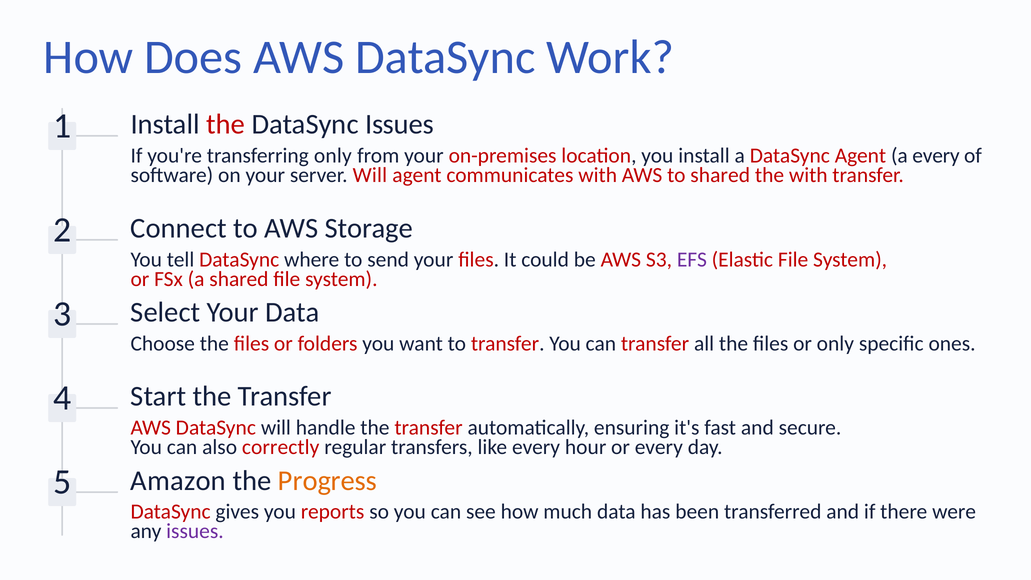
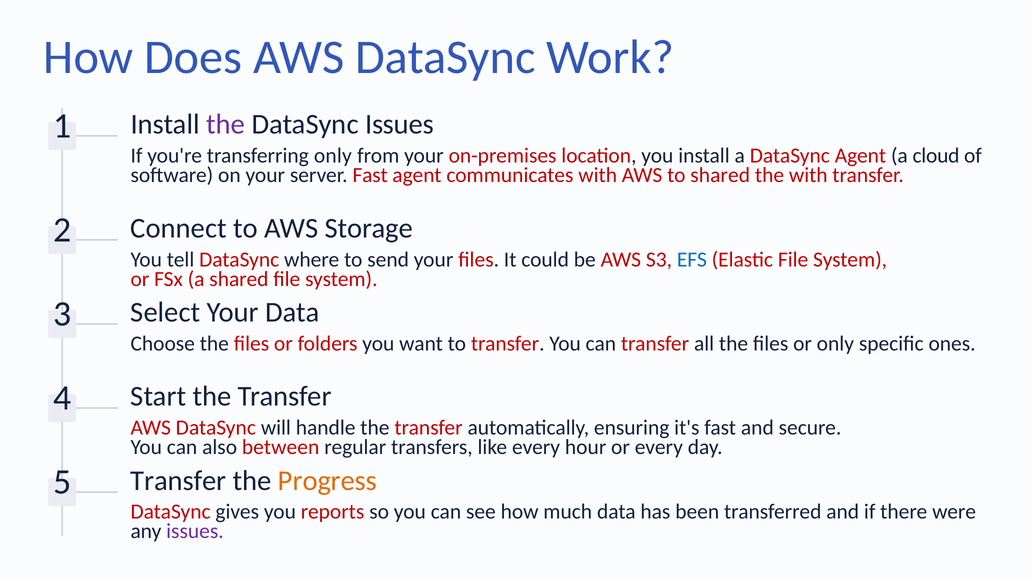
the colour: red -> purple (226, 124)
a every: every -> cloud (936, 156)
server Will: Will -> Fast (370, 175)
EFS colour: purple -> blue (692, 259)
correctly: correctly -> between (281, 447)
5 Amazon: Amazon -> Transfer (178, 481)
